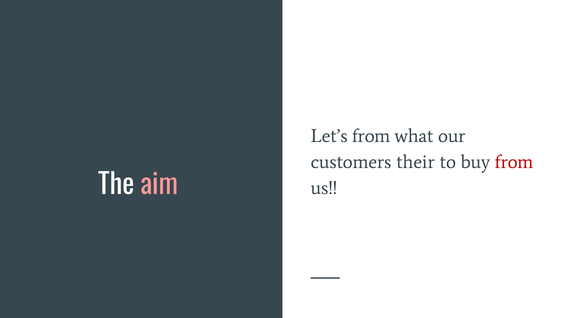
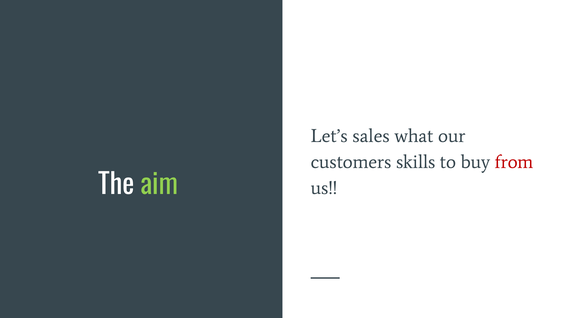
Let’s from: from -> sales (371, 136)
their: their -> skills (416, 162)
aim colour: pink -> light green (159, 185)
